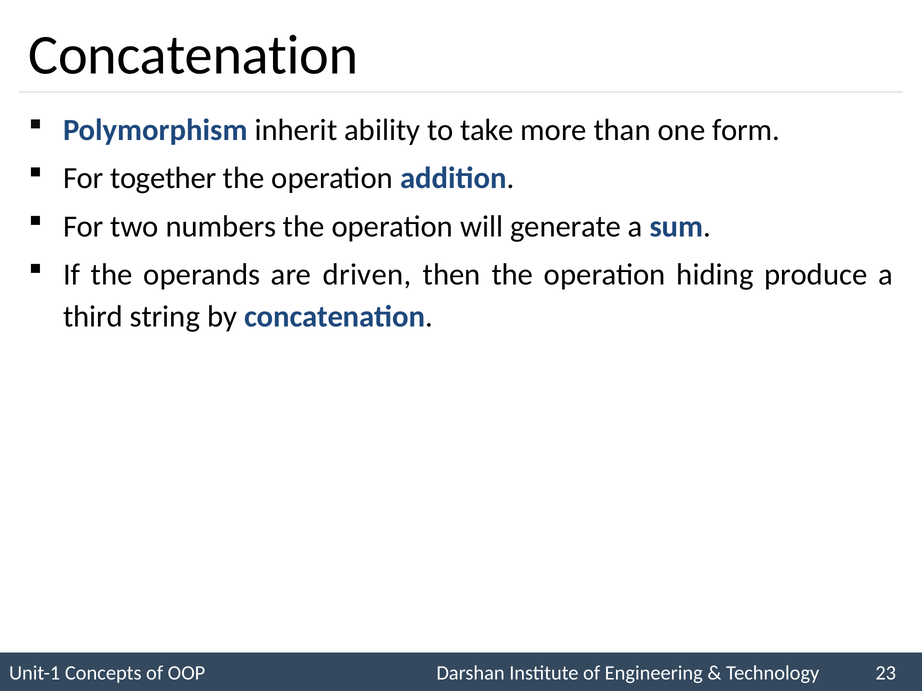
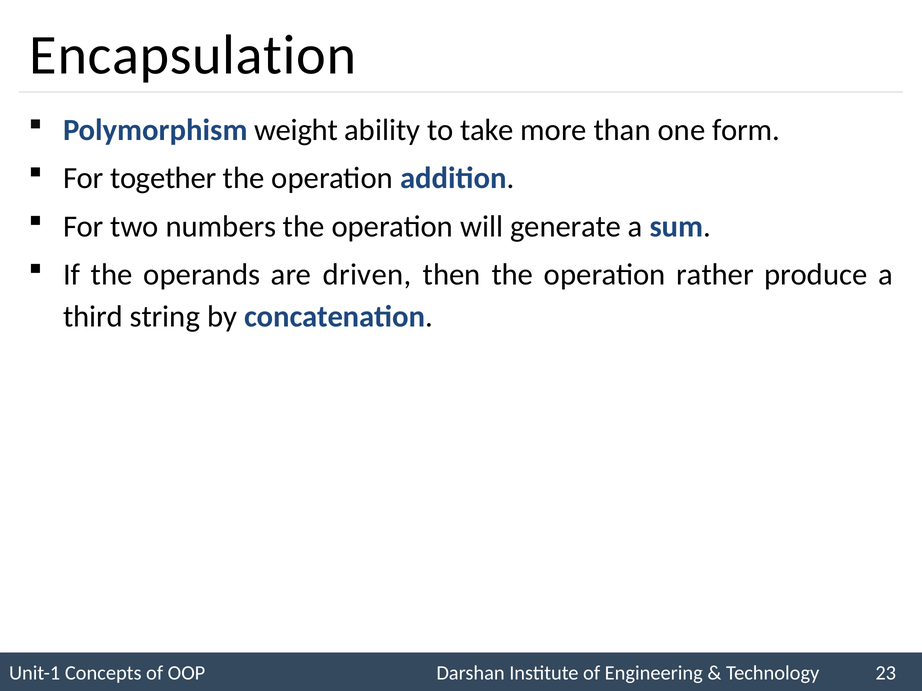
Concatenation: Concatenation -> Encapsulation (193, 55)
inherit: inherit -> weight (296, 130)
hiding: hiding -> rather (715, 275)
